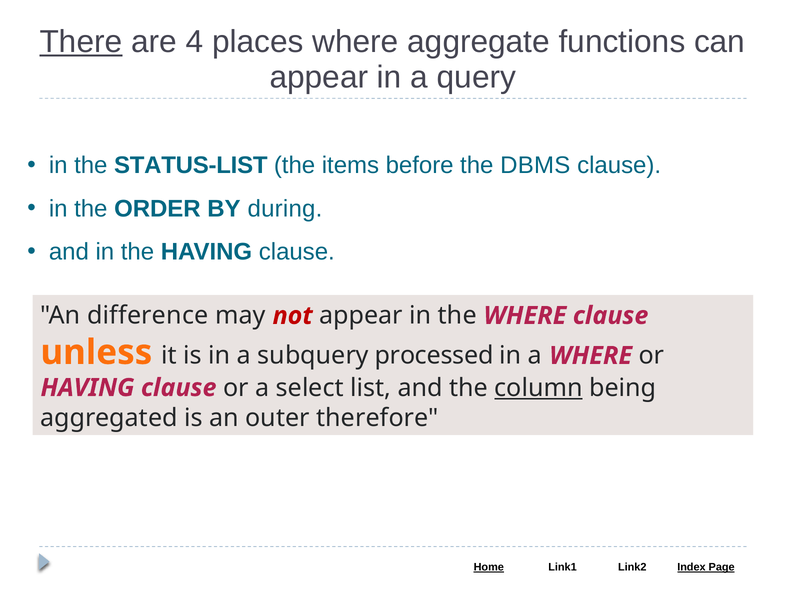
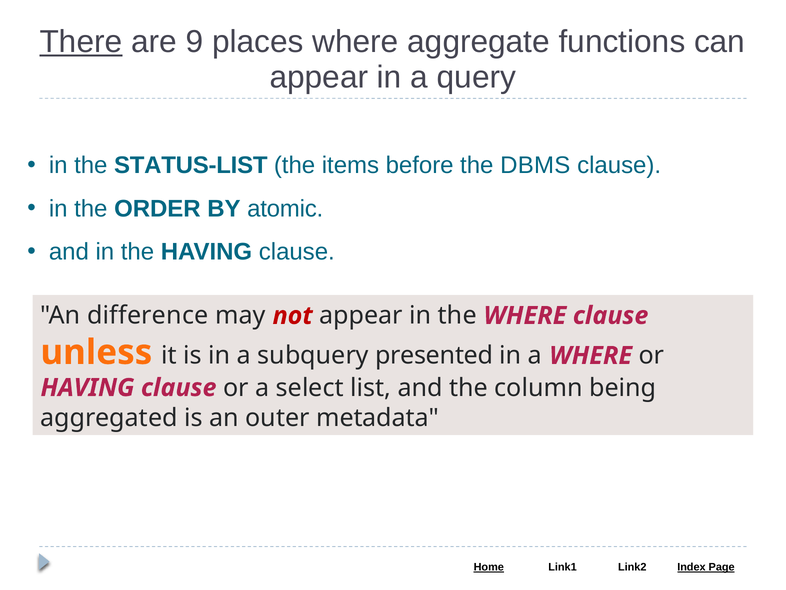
4: 4 -> 9 (194, 42)
during: during -> atomic (285, 209)
processed: processed -> presented (434, 355)
column underline: present -> none (538, 387)
therefore: therefore -> metadata (378, 418)
